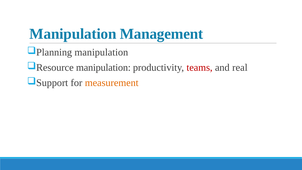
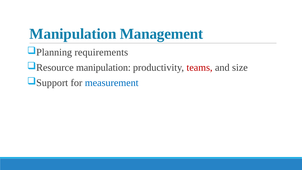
manipulation: manipulation -> requirements (101, 52)
real: real -> size (240, 68)
measurement colour: orange -> blue (112, 83)
